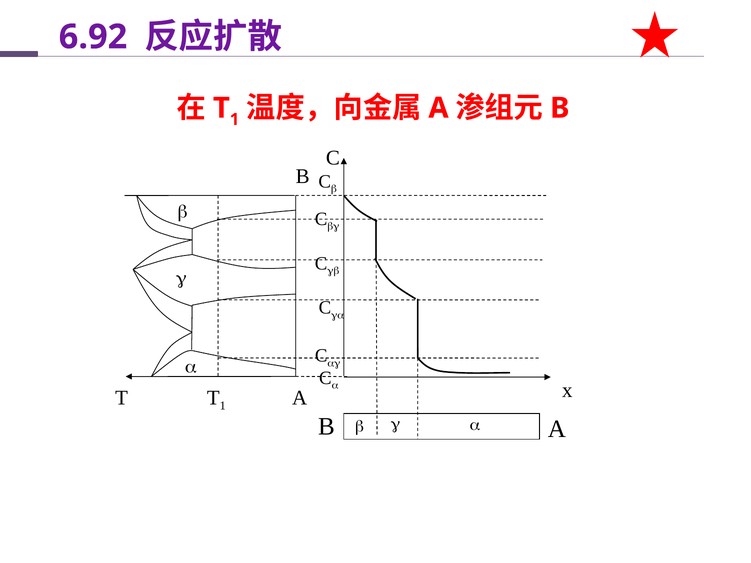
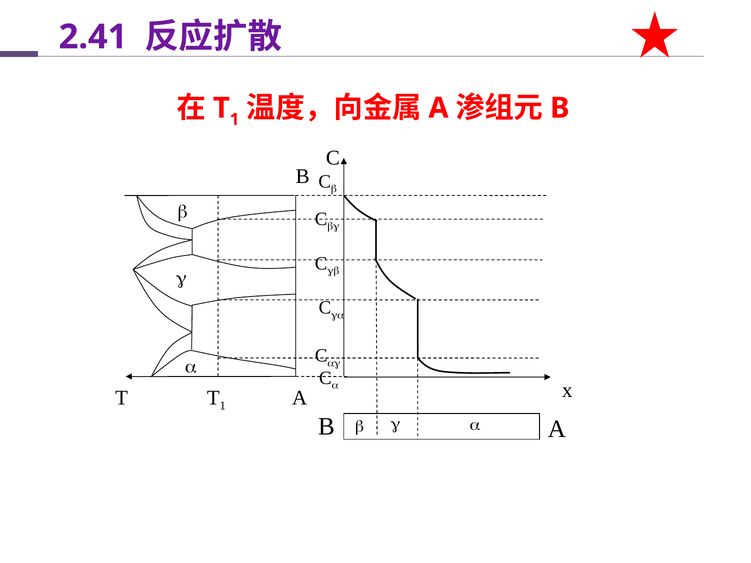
6.92: 6.92 -> 2.41 (93, 37)
